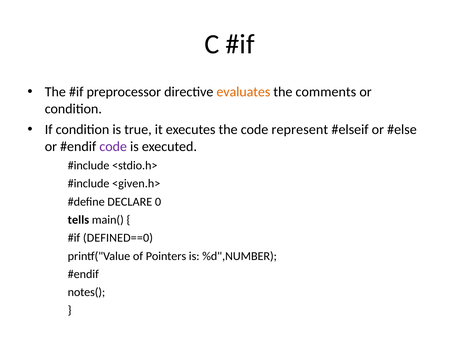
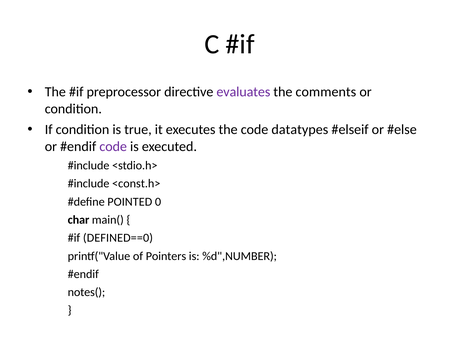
evaluates colour: orange -> purple (243, 92)
represent: represent -> datatypes (300, 130)
<given.h>: <given.h> -> <const.h> (136, 184)
DECLARE: DECLARE -> POINTED (130, 202)
tells: tells -> char (79, 220)
